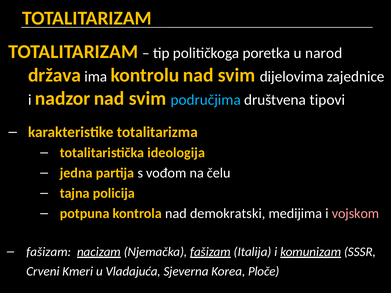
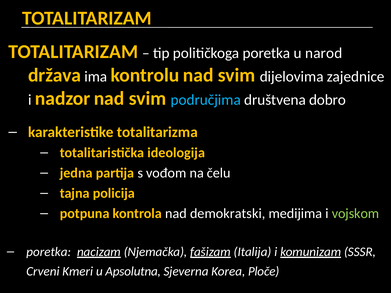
tipovi: tipovi -> dobro (328, 100)
vojskom colour: pink -> light green (356, 214)
fašizam: fašizam -> poretka (49, 252)
Vladajuća: Vladajuća -> Apsolutna (133, 272)
